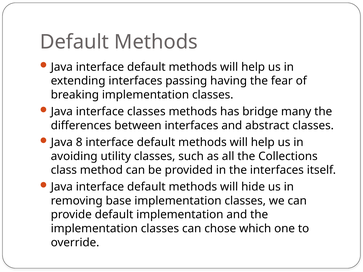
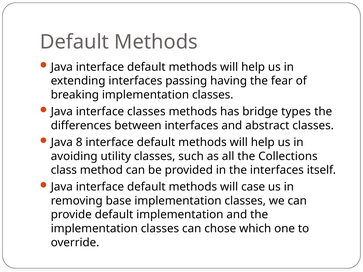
many: many -> types (296, 112)
hide: hide -> case (253, 187)
